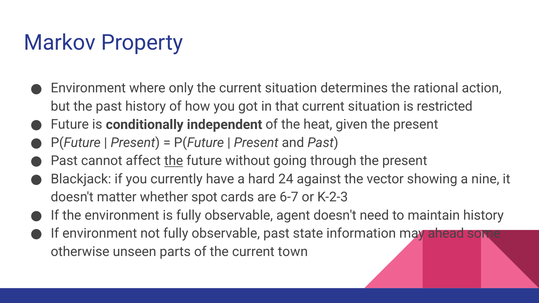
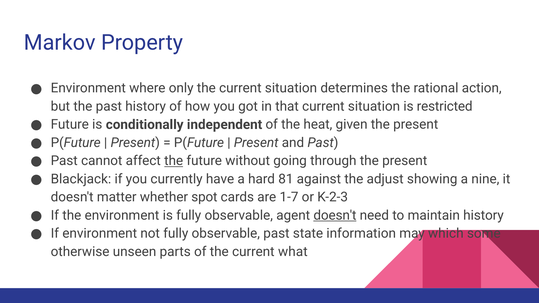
24: 24 -> 81 (286, 179)
vector: vector -> adjust (385, 179)
6-7: 6-7 -> 1-7 (289, 197)
doesn't underline: none -> present (335, 215)
ahead: ahead -> which (446, 234)
town: town -> what (293, 252)
